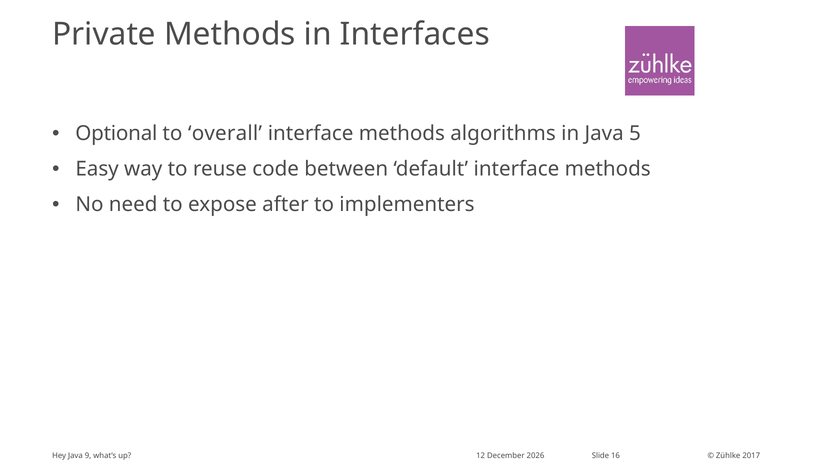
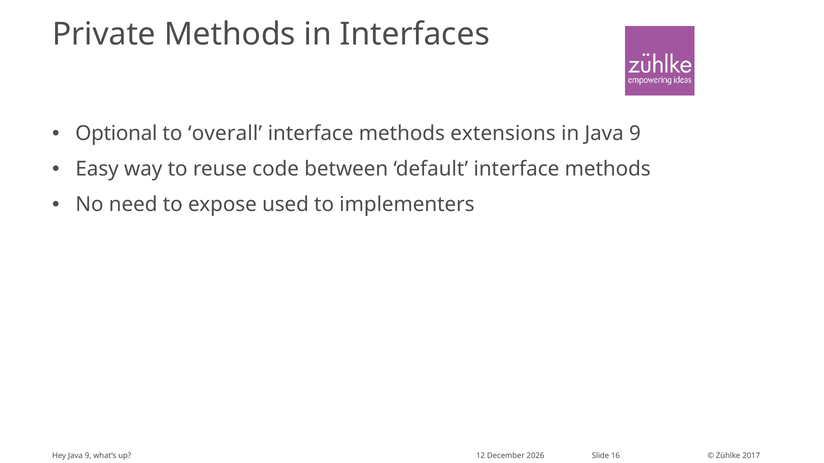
algorithms: algorithms -> extensions (503, 134)
in Java 5: 5 -> 9 (635, 134)
after: after -> used (285, 205)
